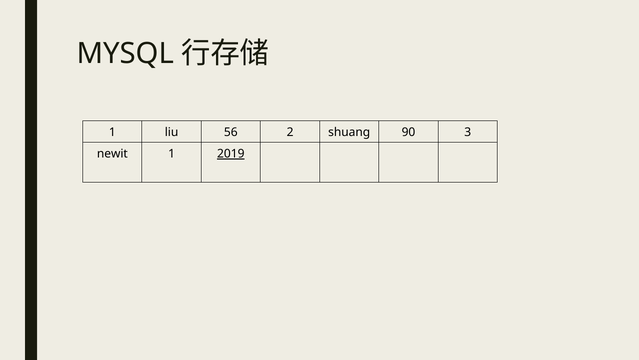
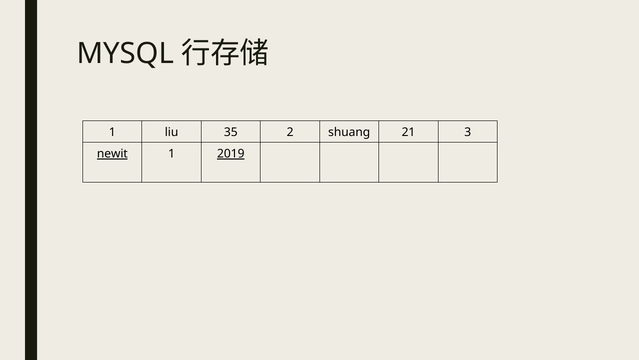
56: 56 -> 35 (231, 132)
90: 90 -> 21 (408, 132)
newit underline: none -> present (112, 154)
